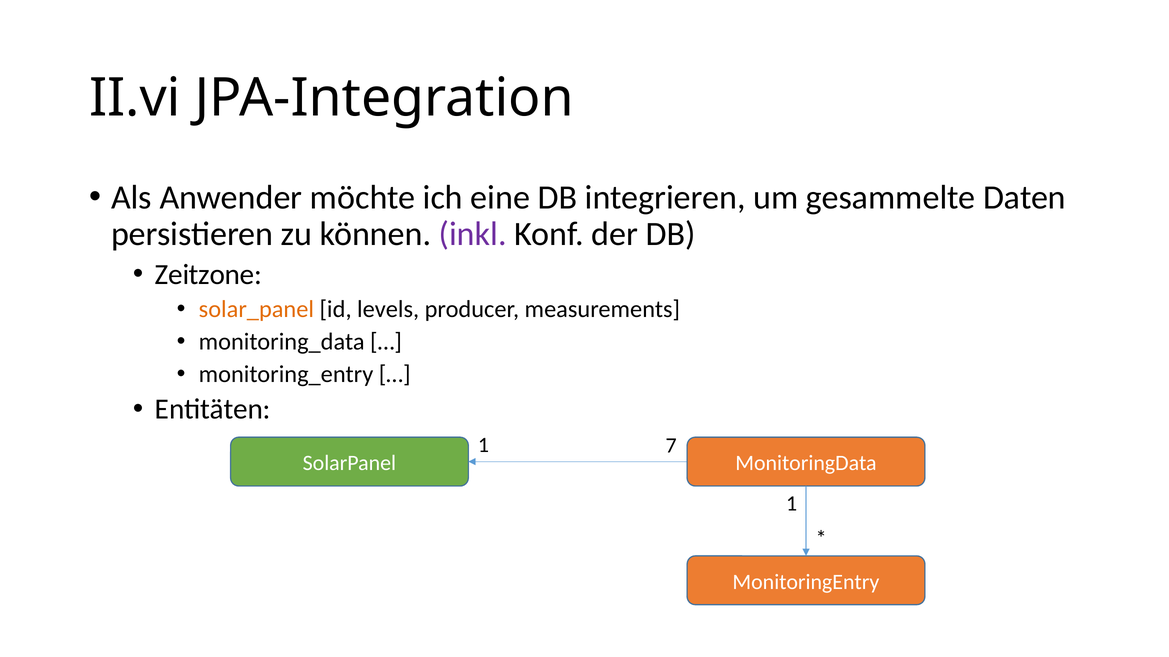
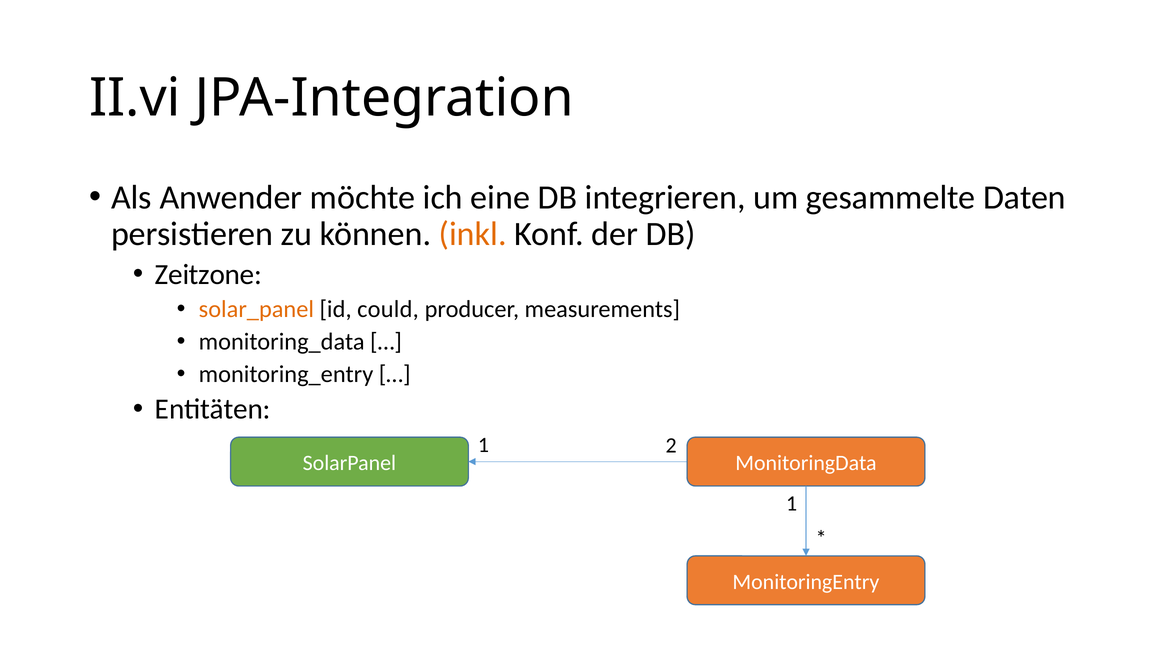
inkl colour: purple -> orange (473, 234)
levels: levels -> could (388, 310)
7: 7 -> 2 (671, 446)
